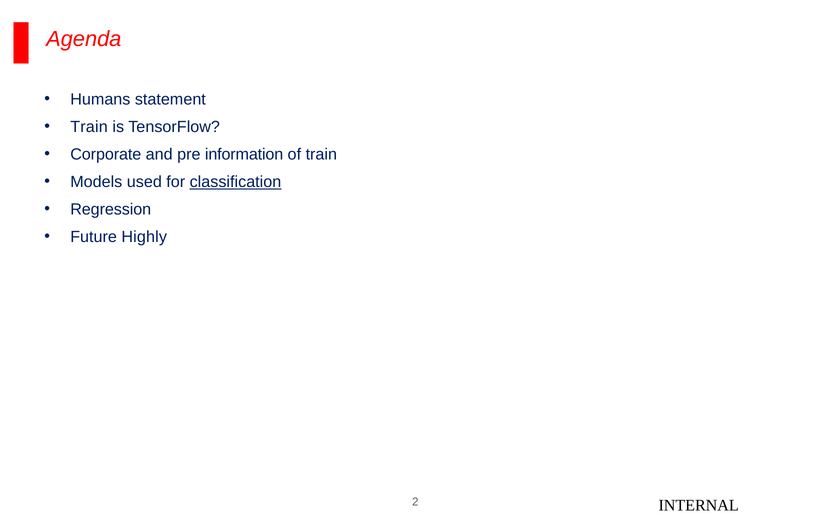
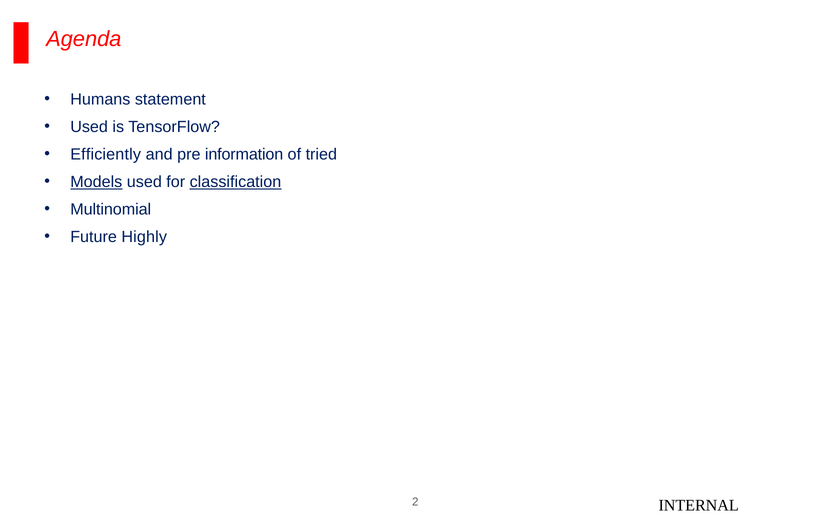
Train: Train -> Used (89, 127)
Corporate: Corporate -> Efficiently (106, 154)
of train: train -> tried (321, 154)
Models underline: none -> present (96, 182)
Regression: Regression -> Multinomial (111, 209)
